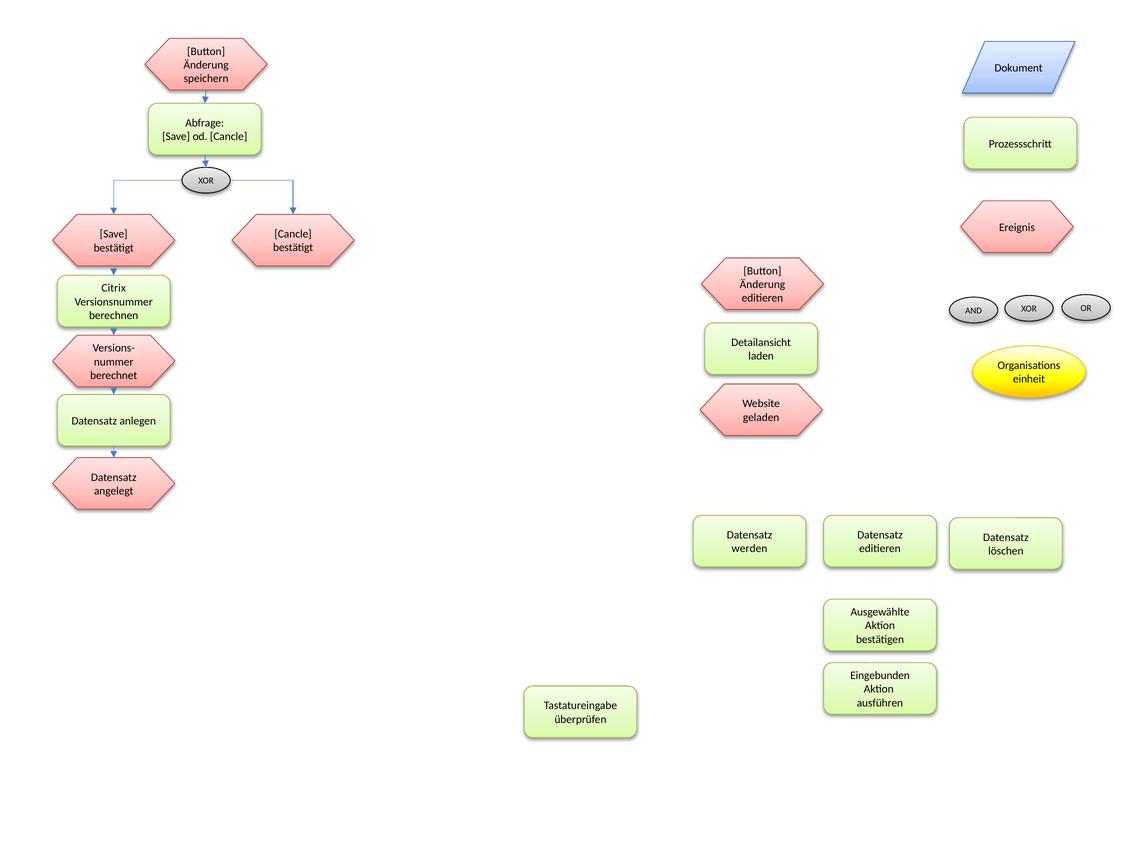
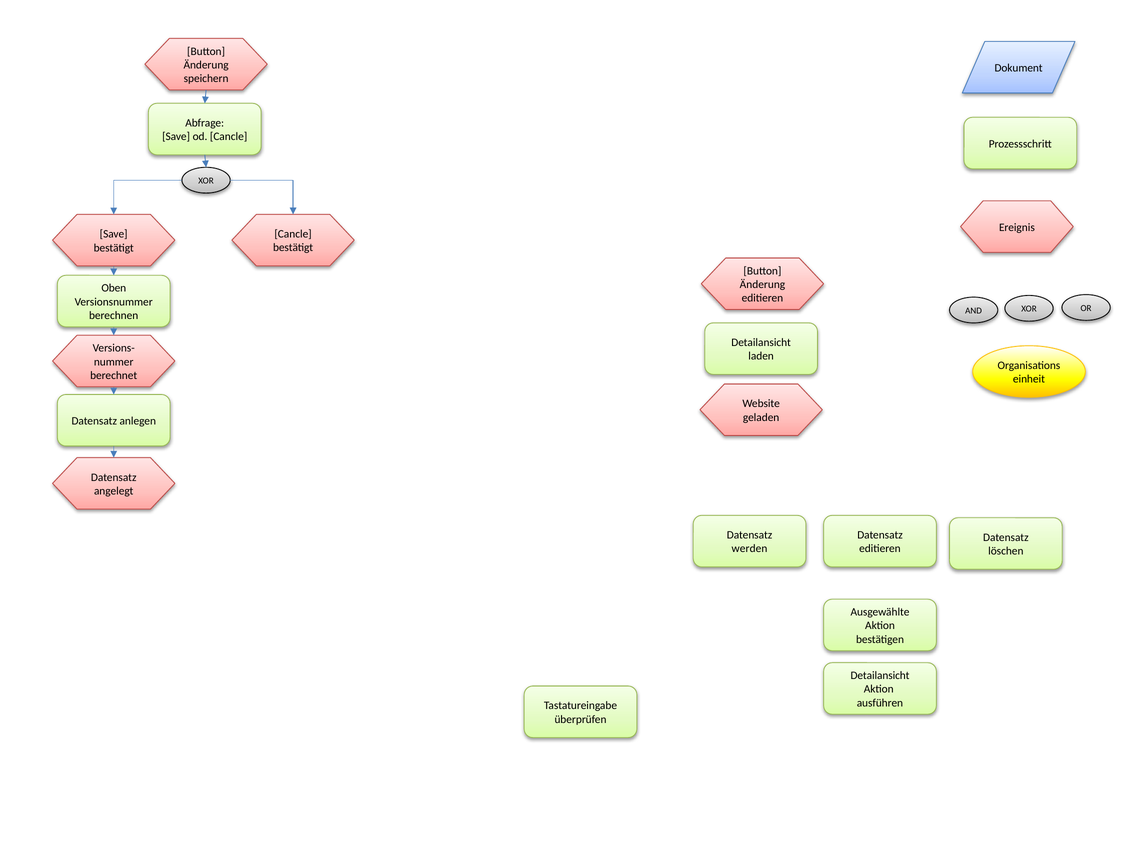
Citrix: Citrix -> Oben (114, 288)
Eingebunden: Eingebunden -> Detailansicht (880, 675)
